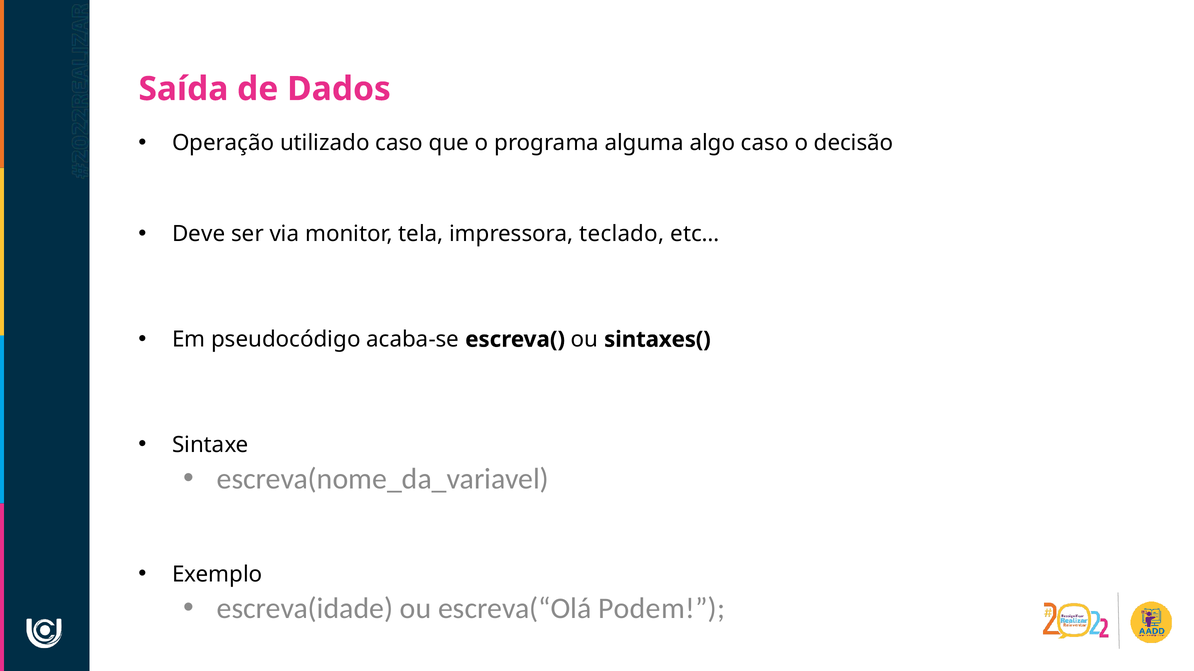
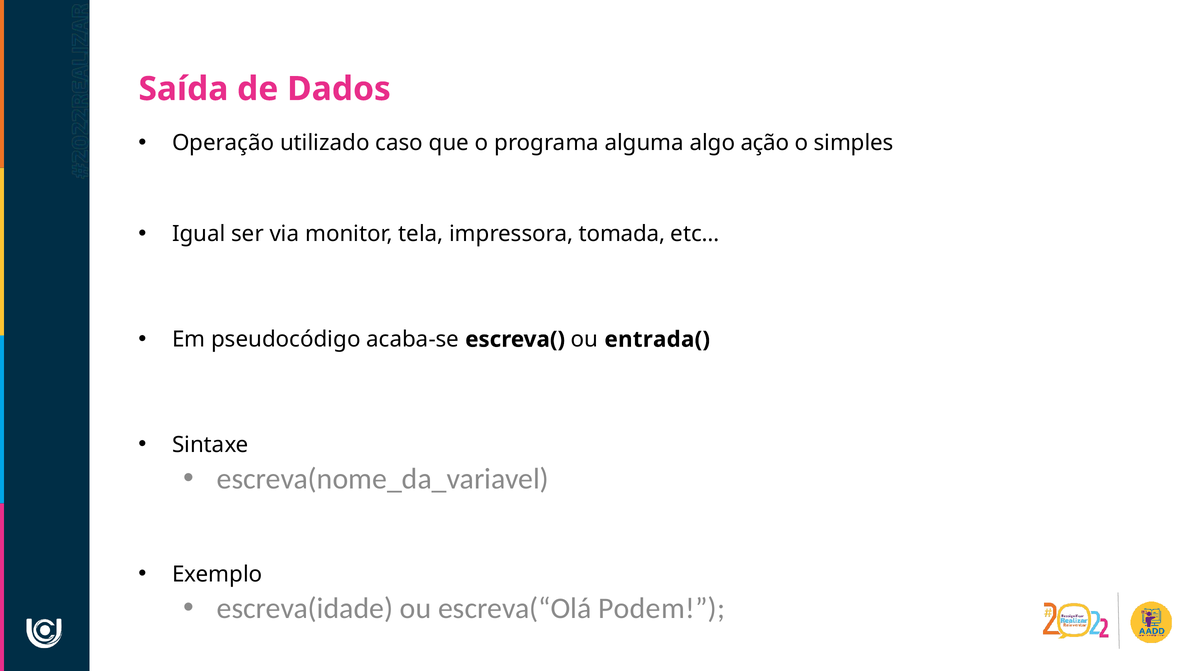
algo caso: caso -> ação (765, 143)
decisão: decisão -> simples (854, 143)
Deve: Deve -> Igual (199, 234)
teclado: teclado -> tomada (622, 234)
sintaxes(: sintaxes( -> entrada( (657, 340)
